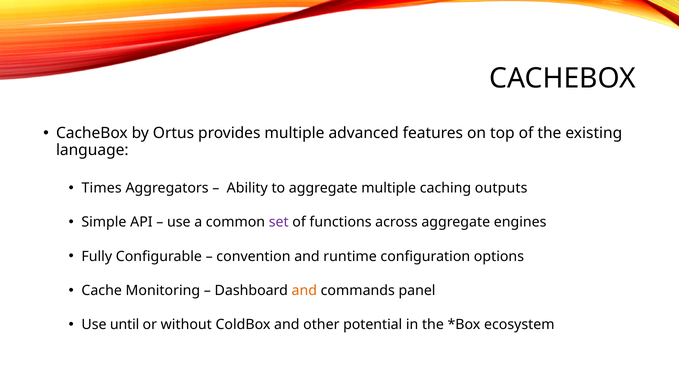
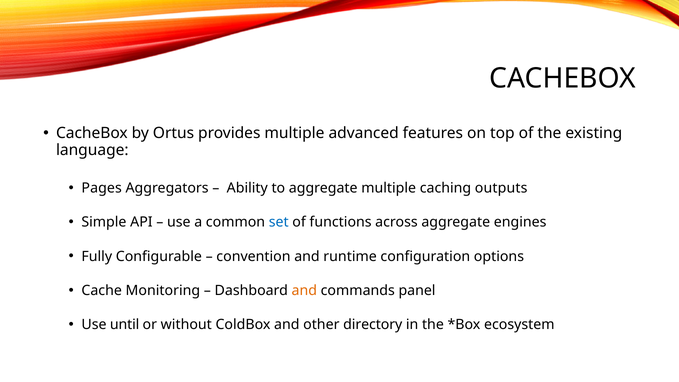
Times: Times -> Pages (102, 188)
set colour: purple -> blue (279, 222)
potential: potential -> directory (373, 324)
